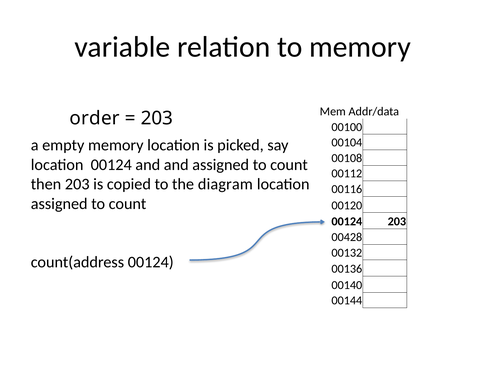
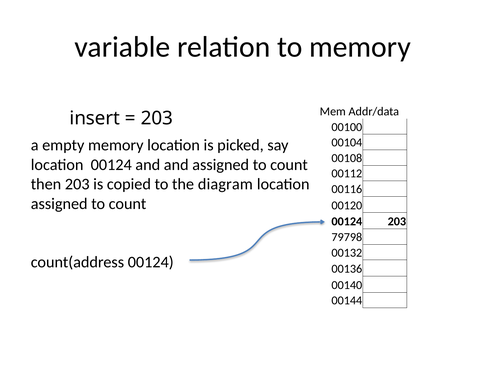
order: order -> insert (95, 118)
00428: 00428 -> 79798 (347, 237)
